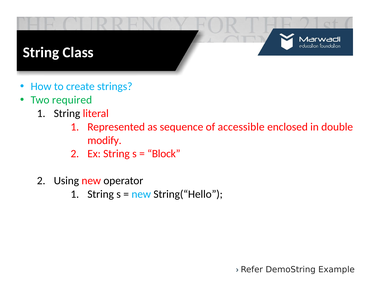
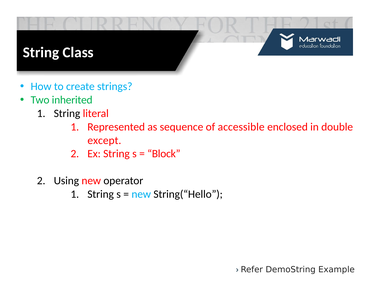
required: required -> inherited (72, 100)
modify: modify -> except (104, 140)
